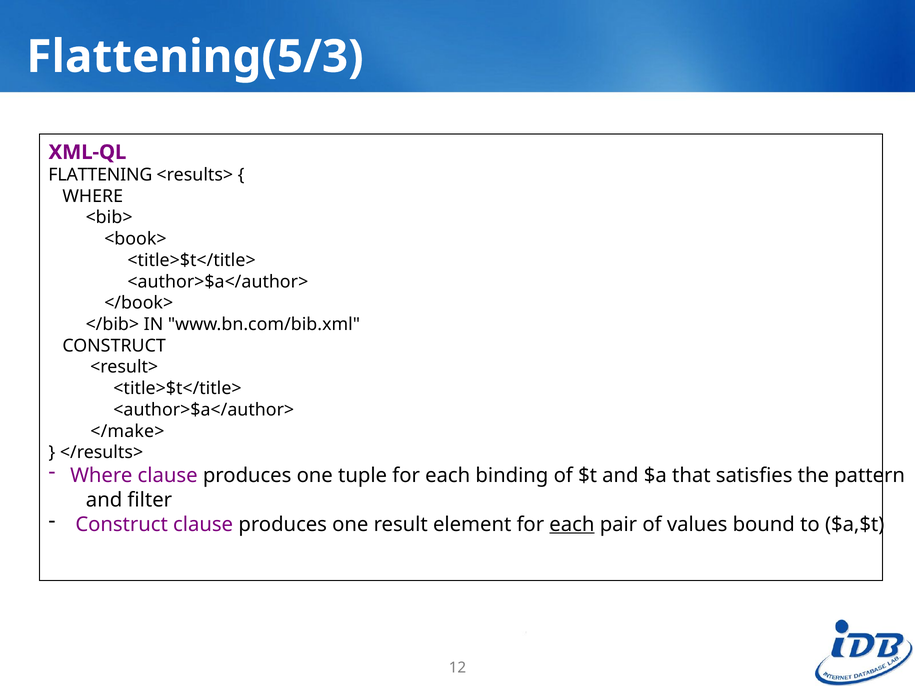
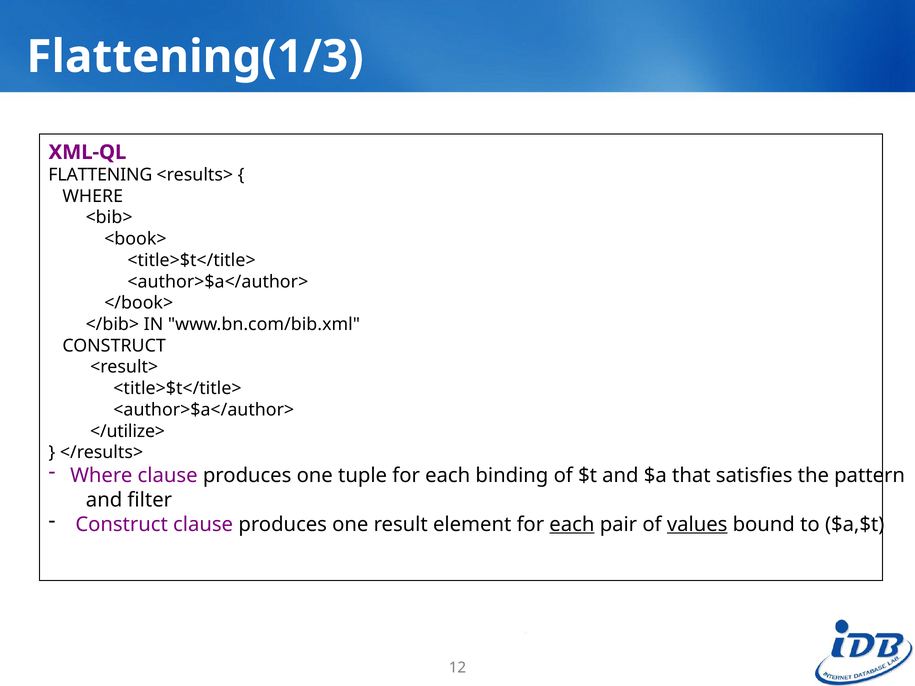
Flattening(5/3: Flattening(5/3 -> Flattening(1/3 (195, 57)
</make>: </make> -> </utilize> (128, 431)
values underline: none -> present (697, 524)
